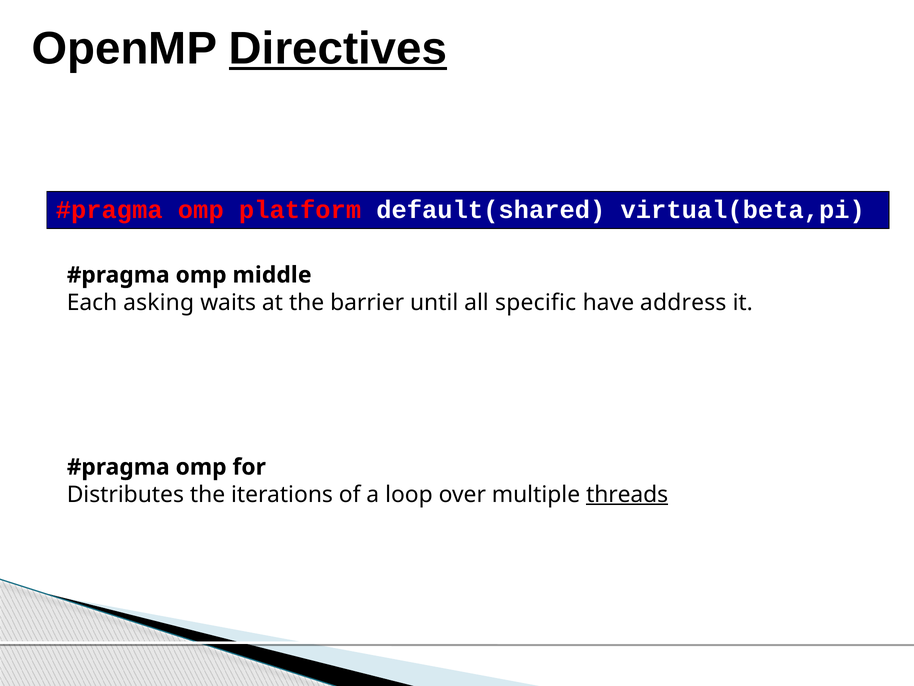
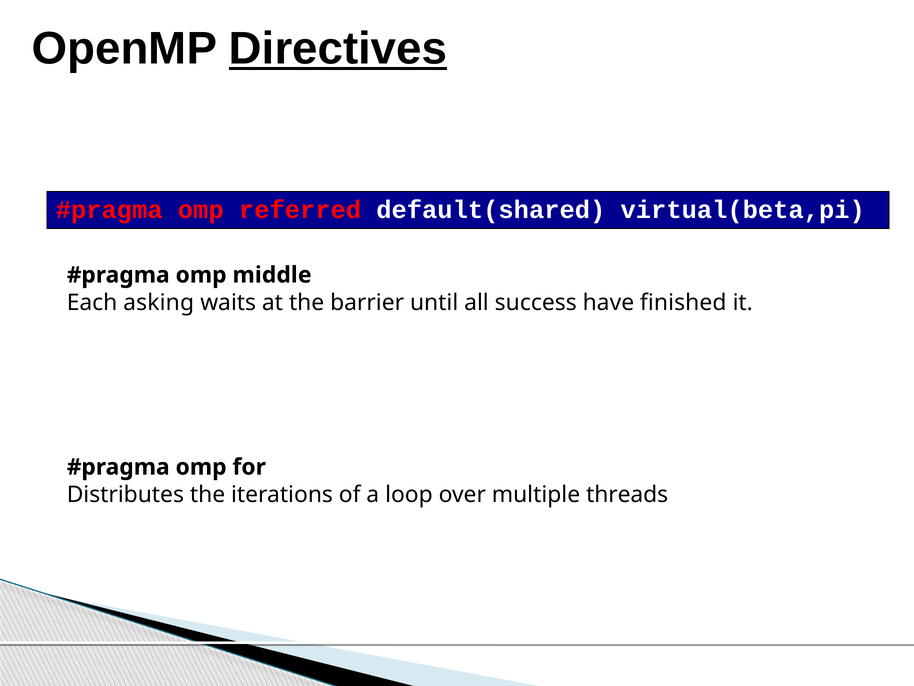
platform: platform -> referred (300, 210)
specific: specific -> success (536, 302)
address: address -> finished (683, 302)
threads underline: present -> none (627, 494)
